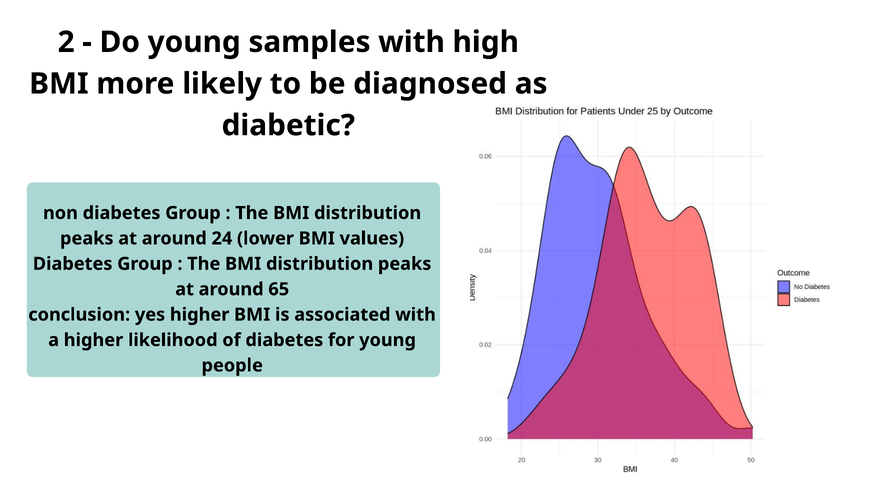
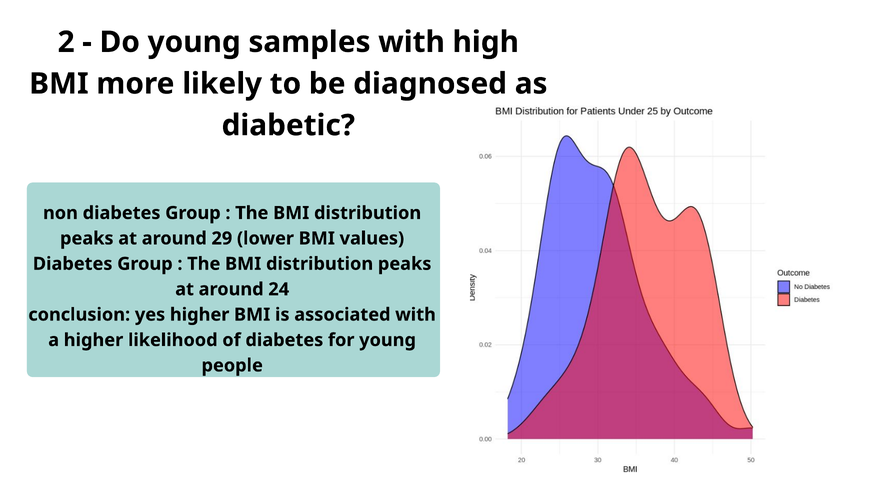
24: 24 -> 29 (222, 239)
65: 65 -> 24 (279, 289)
